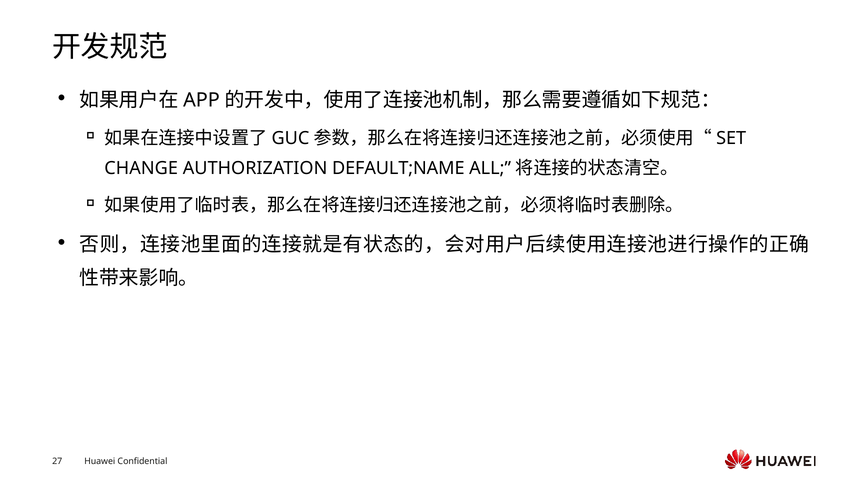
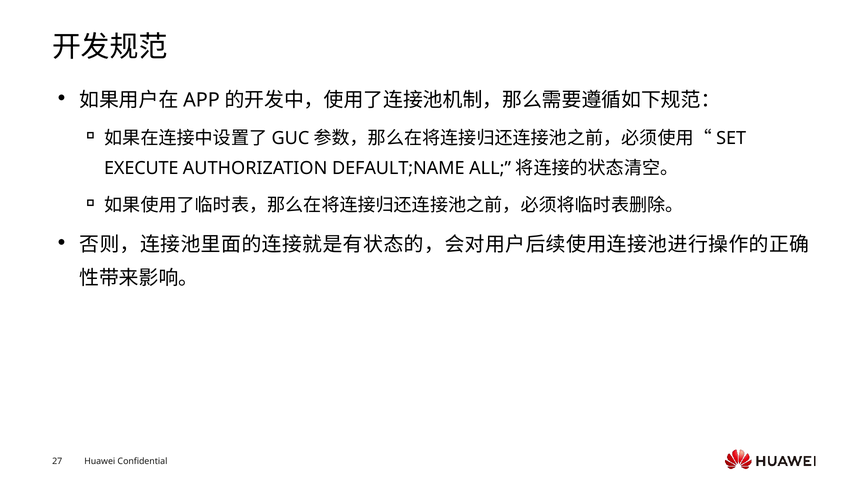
CHANGE: CHANGE -> EXECUTE (141, 168)
